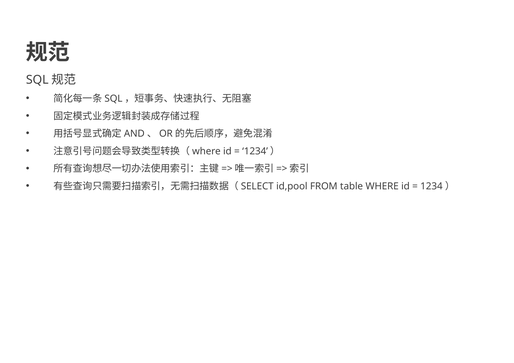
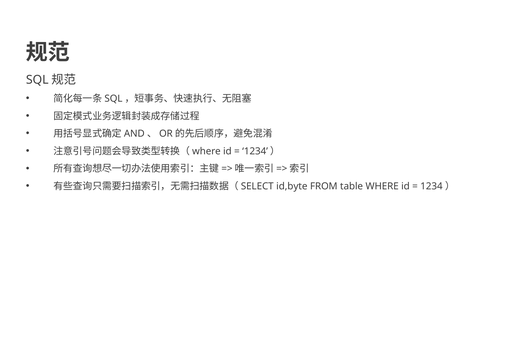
id,pool: id,pool -> id,byte (292, 187)
